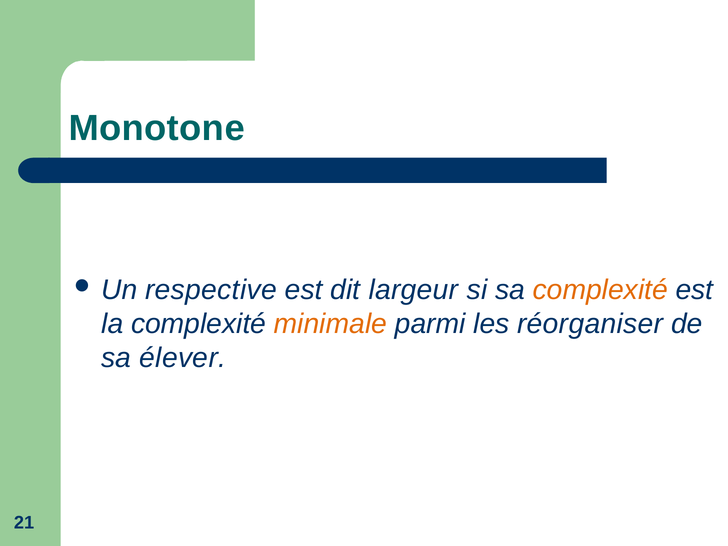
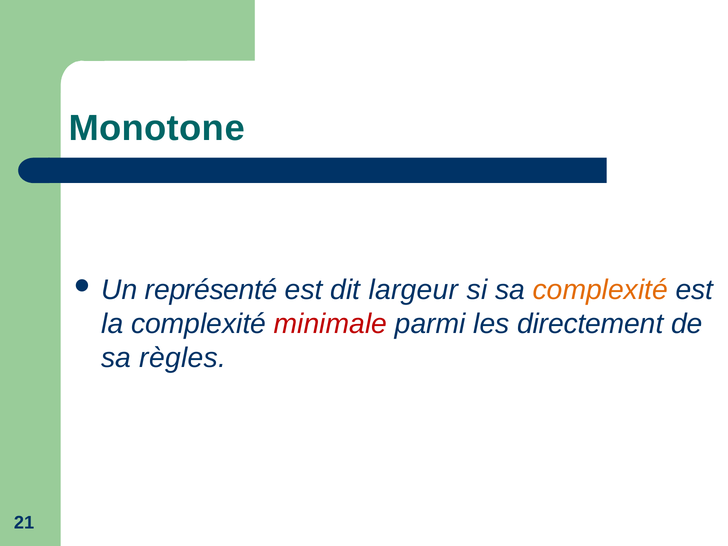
respective: respective -> représenté (211, 290)
minimale colour: orange -> red (330, 324)
réorganiser: réorganiser -> directement (590, 324)
élever: élever -> règles (183, 358)
